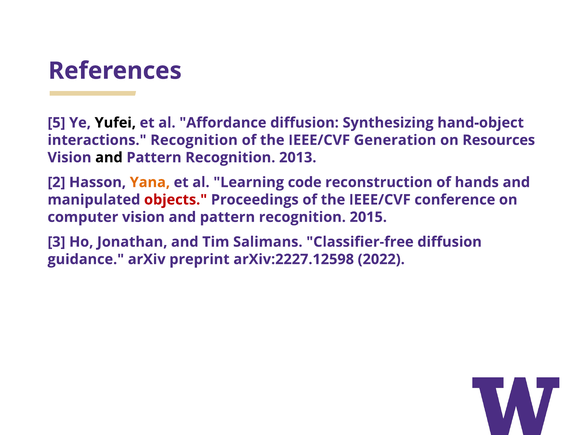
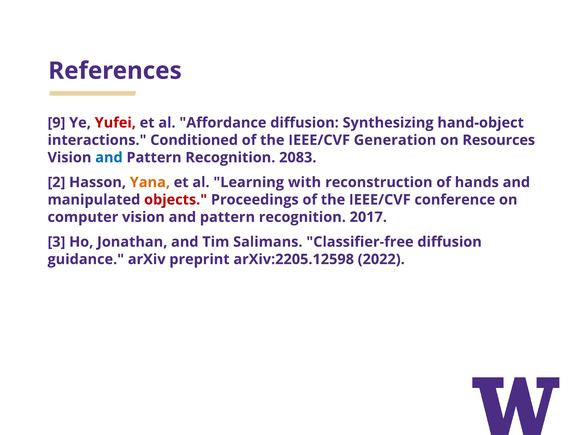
5: 5 -> 9 (56, 123)
Yufei colour: black -> red (115, 123)
interactions Recognition: Recognition -> Conditioned (194, 140)
and colour: black -> blue (109, 158)
2013: 2013 -> 2083 (298, 158)
code: code -> with (305, 182)
2015: 2015 -> 2017 (368, 217)
arXiv:2227.12598: arXiv:2227.12598 -> arXiv:2205.12598 (294, 259)
